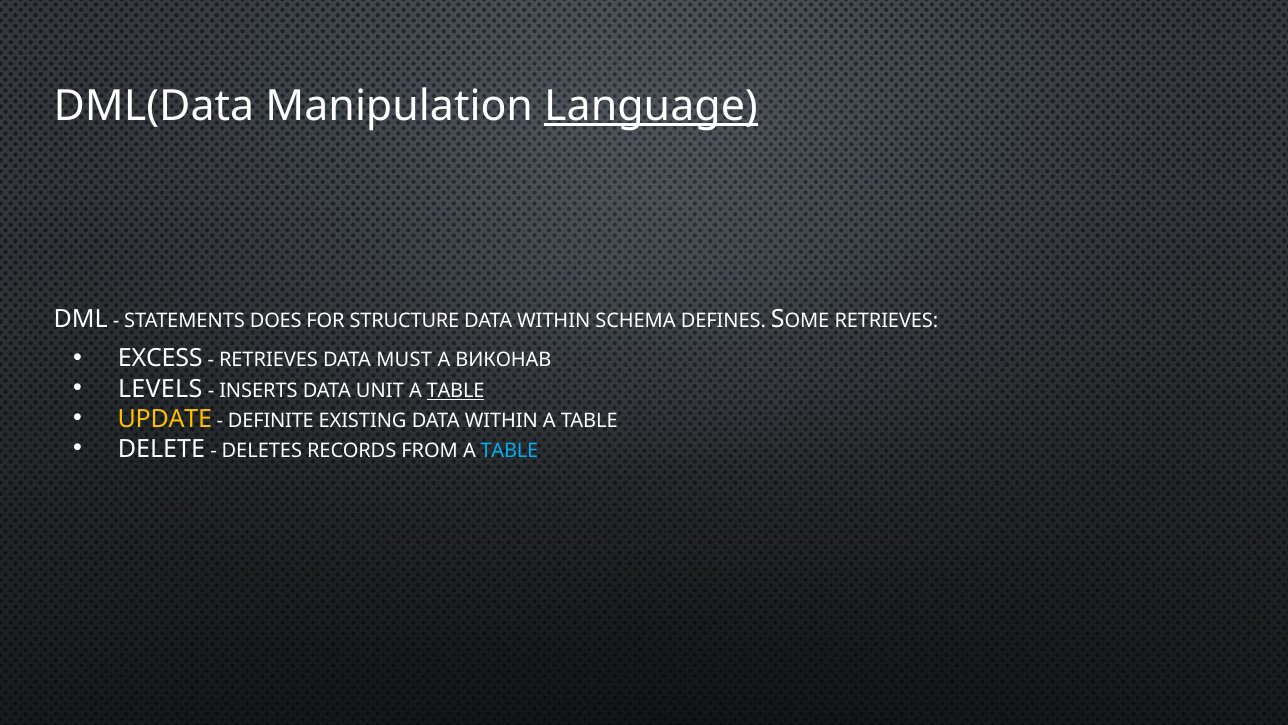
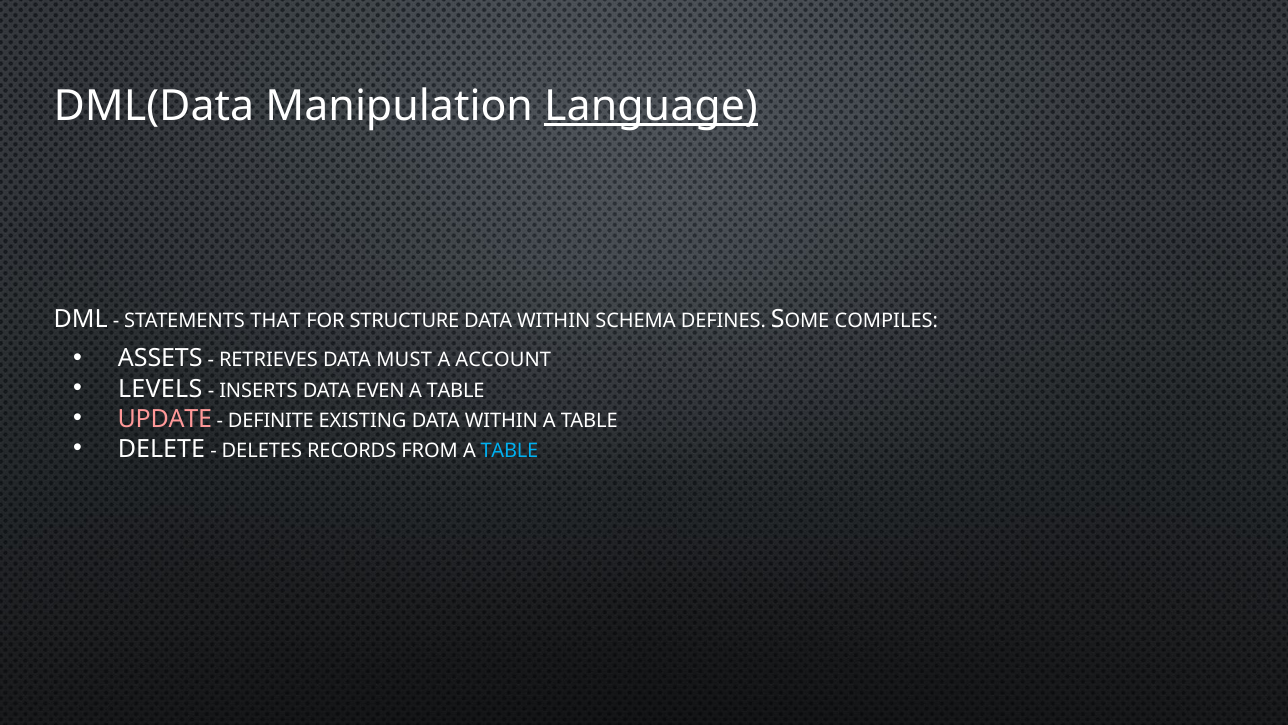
DOES: DOES -> THAT (276, 321)
SOME RETRIEVES: RETRIEVES -> COMPILES (886, 321)
EXCESS: EXCESS -> ASSETS (160, 358)
ВИКОНАВ: ВИКОНАВ -> ACCOUNT (503, 360)
UNIT: UNIT -> EVEN (380, 390)
TABLE underline: present -> none (456, 390)
UPDATE colour: yellow -> pink (165, 419)
